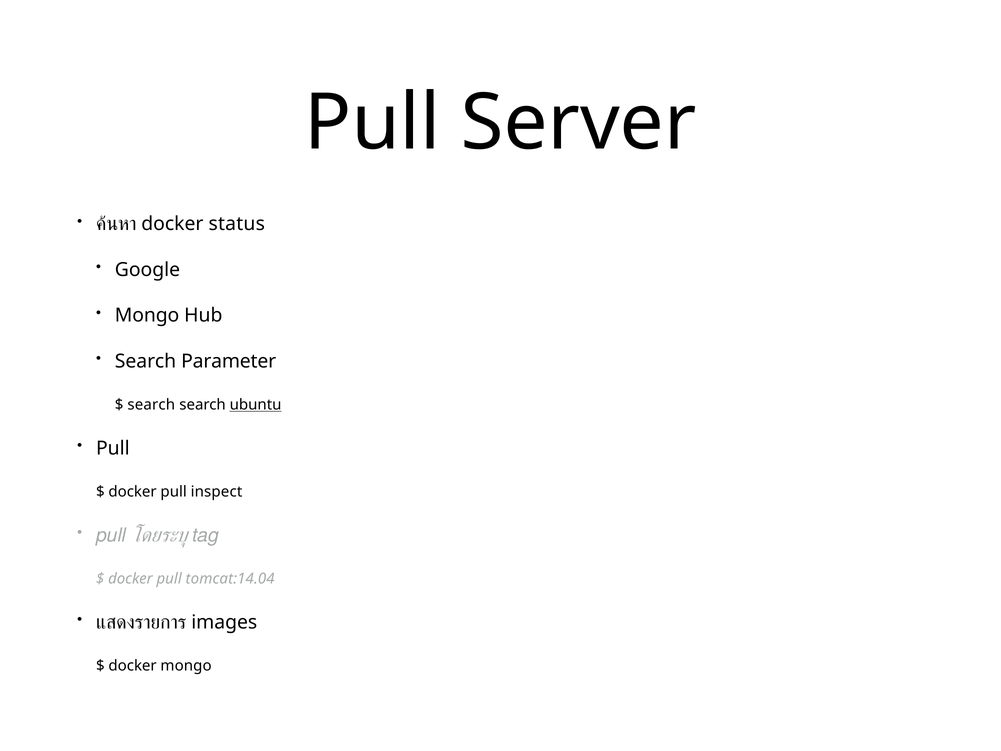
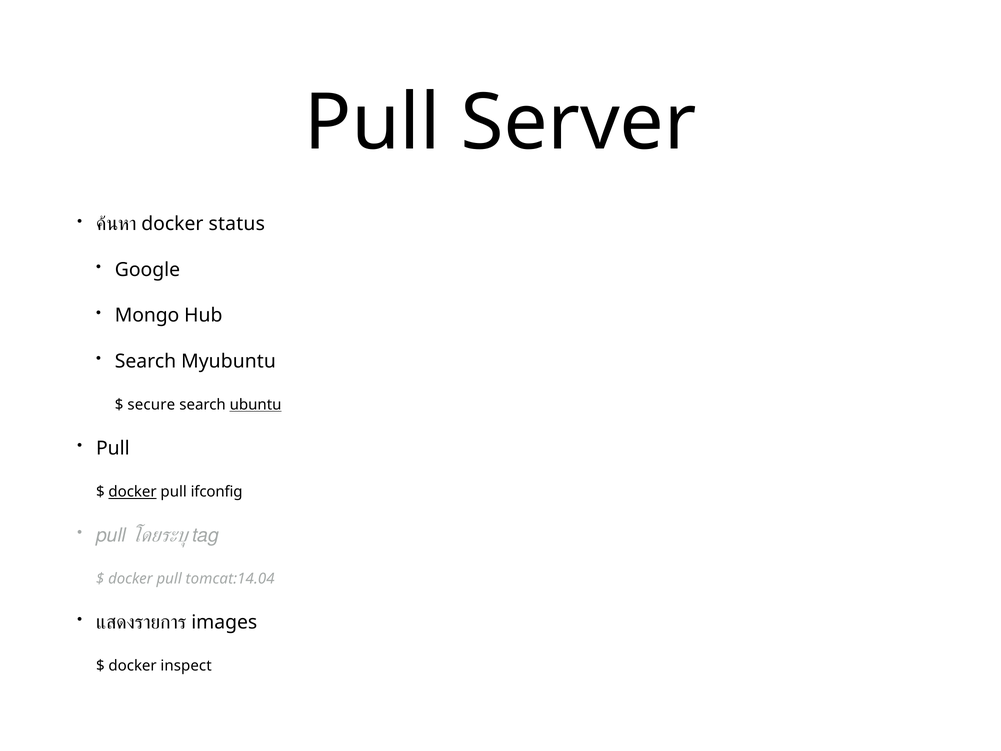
Parameter: Parameter -> Myubuntu (229, 361)
search: search -> secure (151, 405)
docker underline: none -> present (133, 492)
inspect: inspect -> ifconfig (217, 492)
docker mongo: mongo -> inspect (186, 666)
